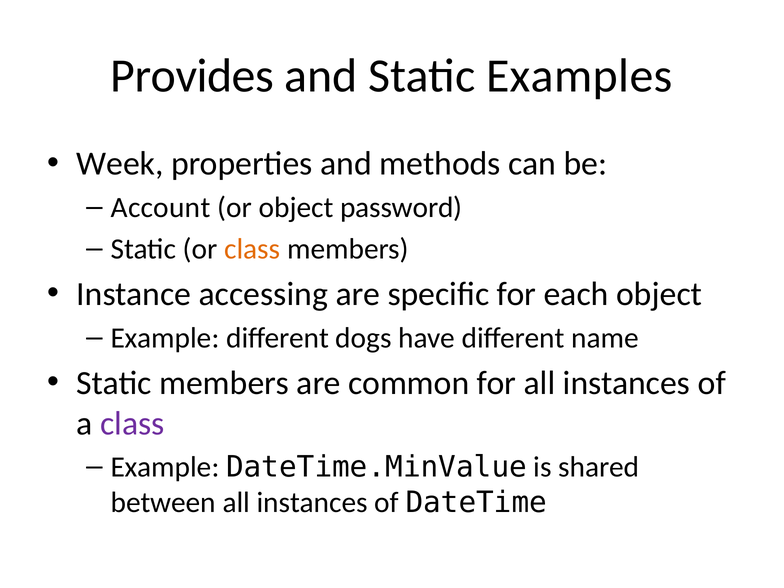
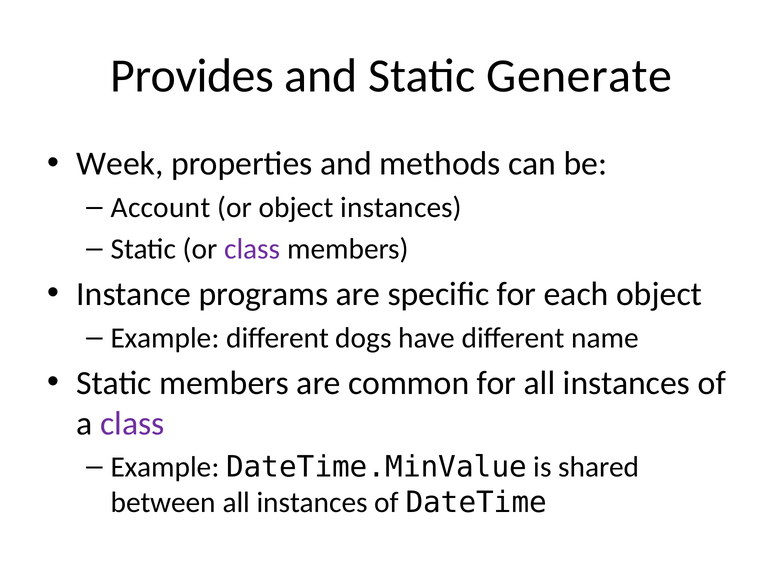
Examples: Examples -> Generate (579, 76)
object password: password -> instances (401, 207)
class colour: orange -> purple (252, 249)
accessing: accessing -> programs (264, 294)
